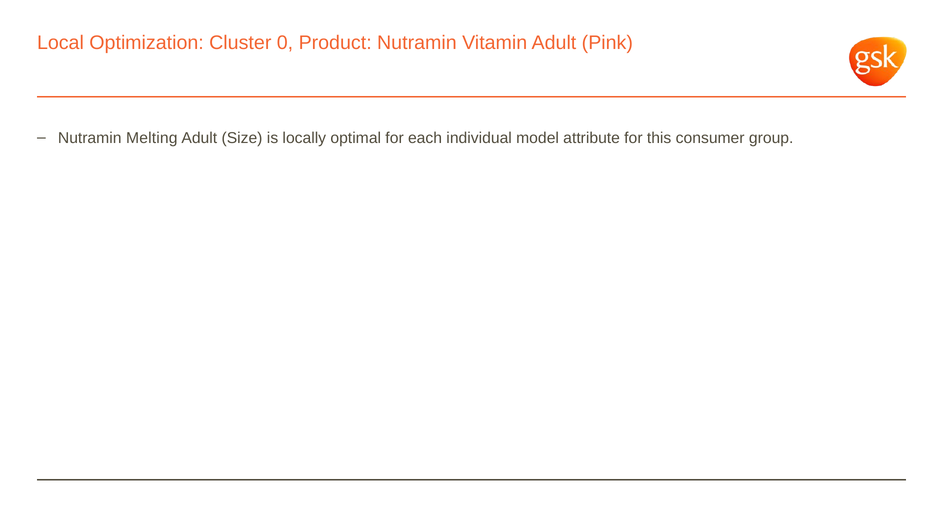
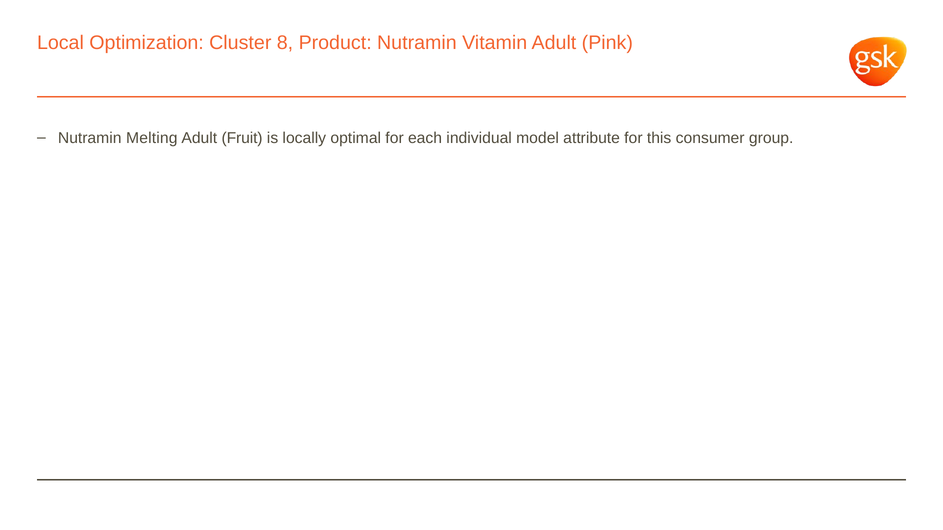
0: 0 -> 8 (285, 43)
Size: Size -> Fruit (242, 138)
